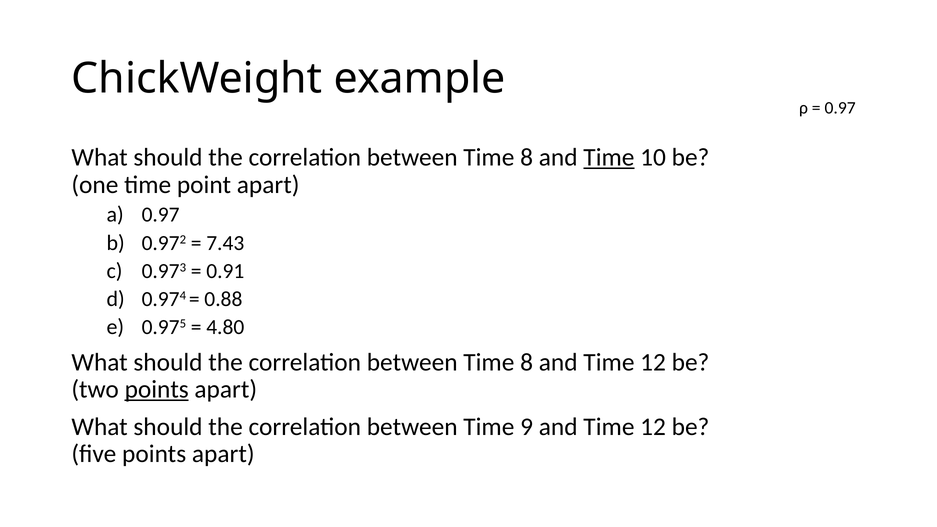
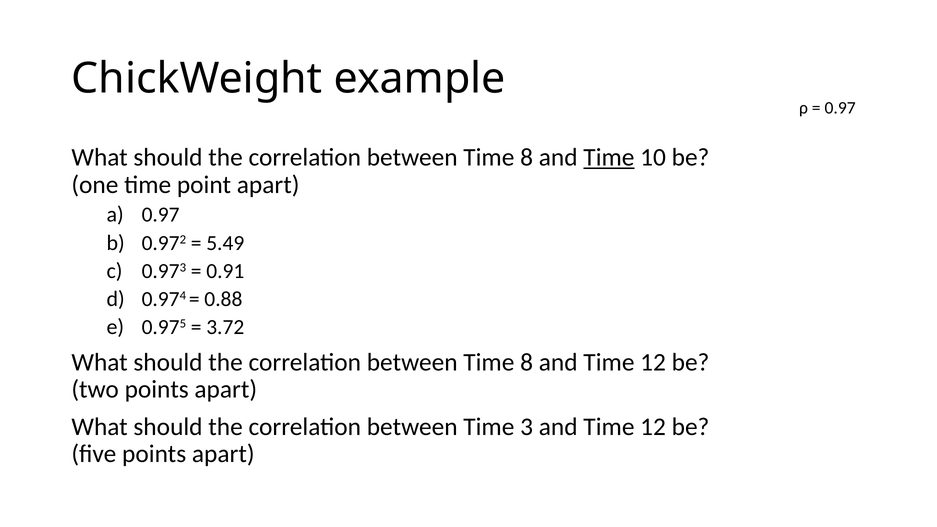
7.43: 7.43 -> 5.49 (225, 243)
4.80: 4.80 -> 3.72 (225, 327)
points underline: present -> none (157, 390)
9: 9 -> 3 (527, 427)
